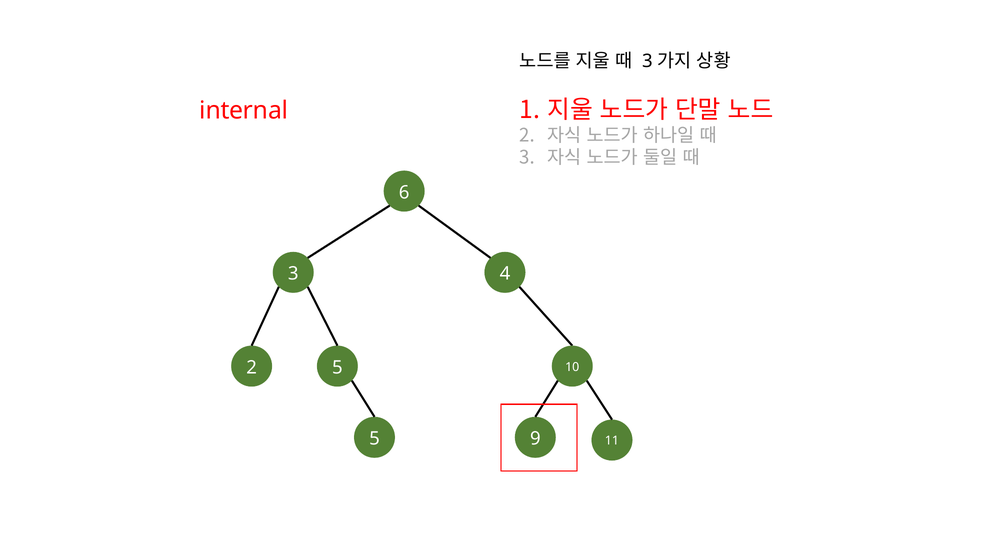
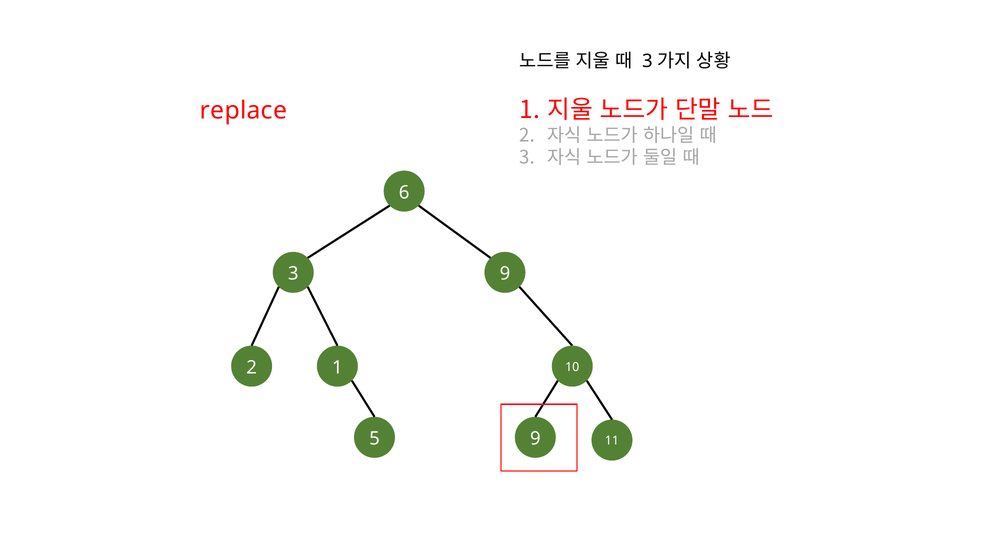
internal: internal -> replace (243, 110)
3 4: 4 -> 9 (505, 273)
2 5: 5 -> 1 (337, 367)
